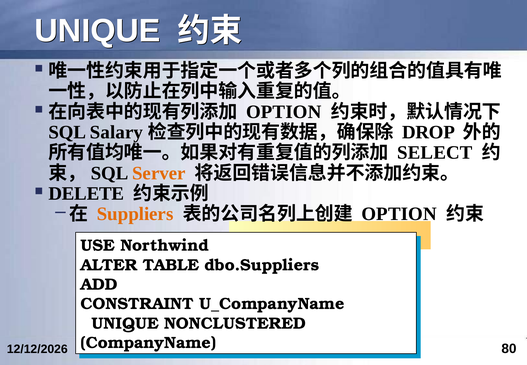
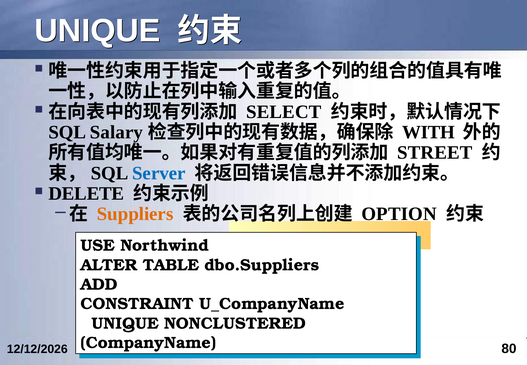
OPTION: OPTION -> SELECT (284, 112)
DROP: DROP -> WITH (429, 132)
SELECT: SELECT -> STREET (435, 153)
Server colour: orange -> blue (159, 173)
